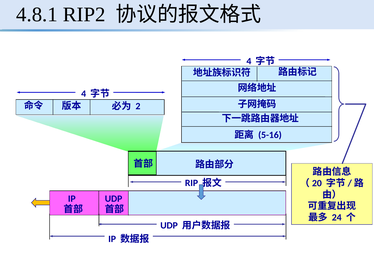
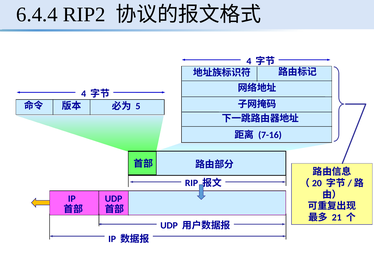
4.8.1: 4.8.1 -> 6.4.4 (37, 15)
2: 2 -> 5 (138, 106)
5-16: 5-16 -> 7-16 (270, 135)
24: 24 -> 21 (337, 218)
